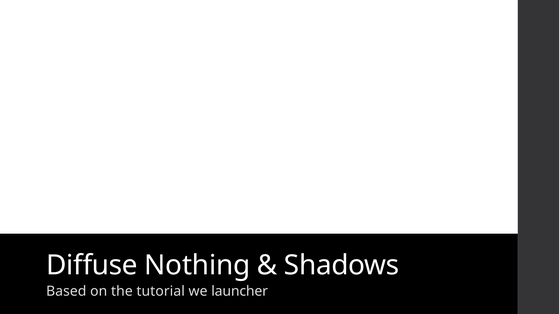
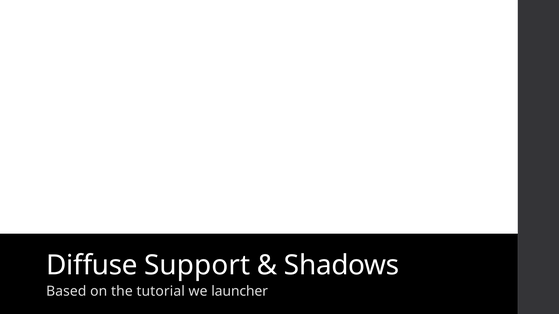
Nothing: Nothing -> Support (197, 266)
